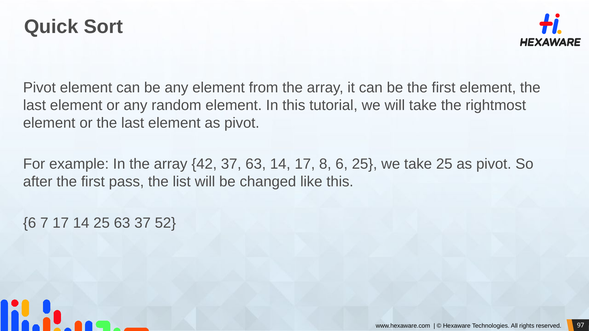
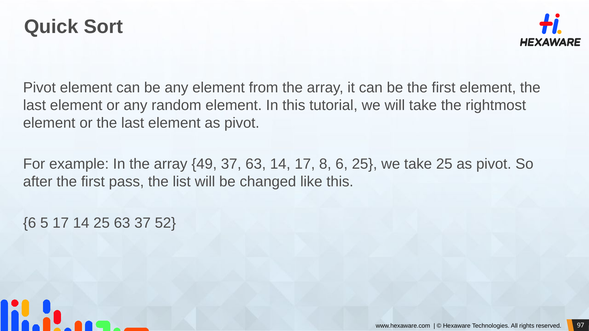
42: 42 -> 49 (204, 164)
7: 7 -> 5 (44, 223)
